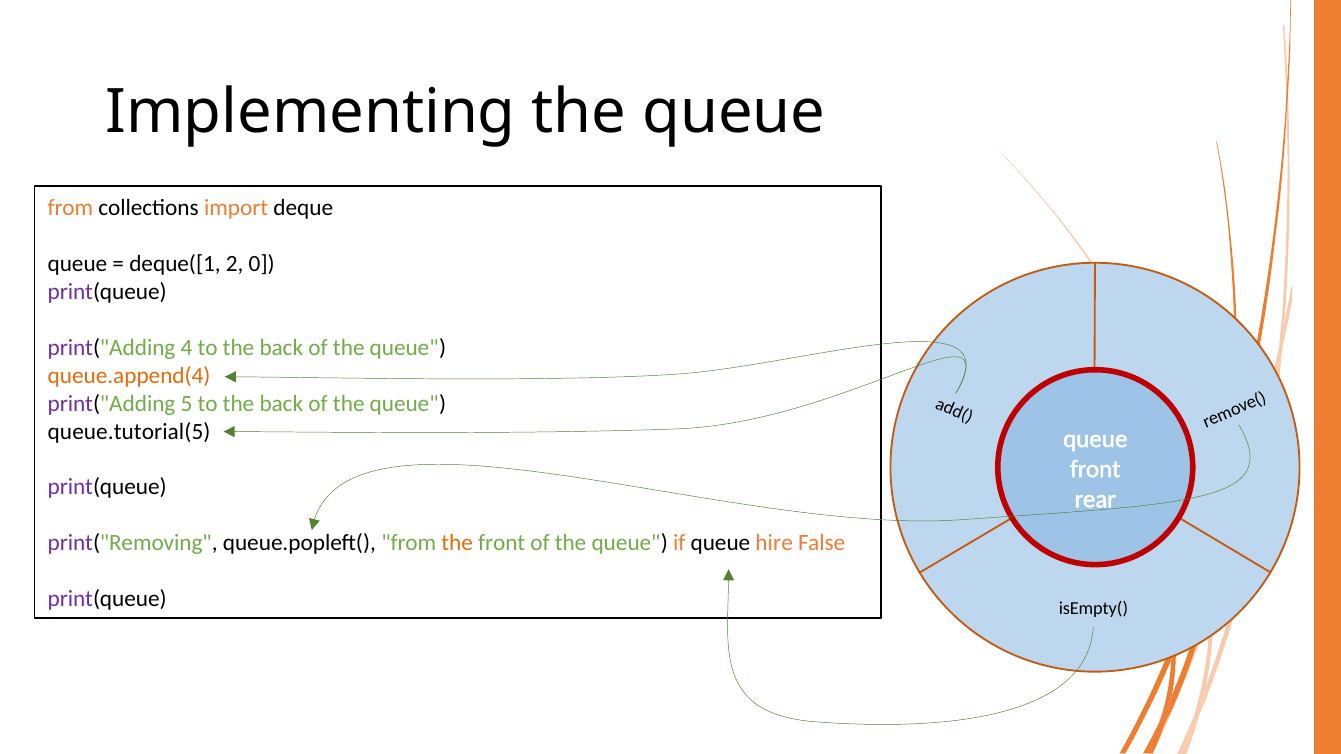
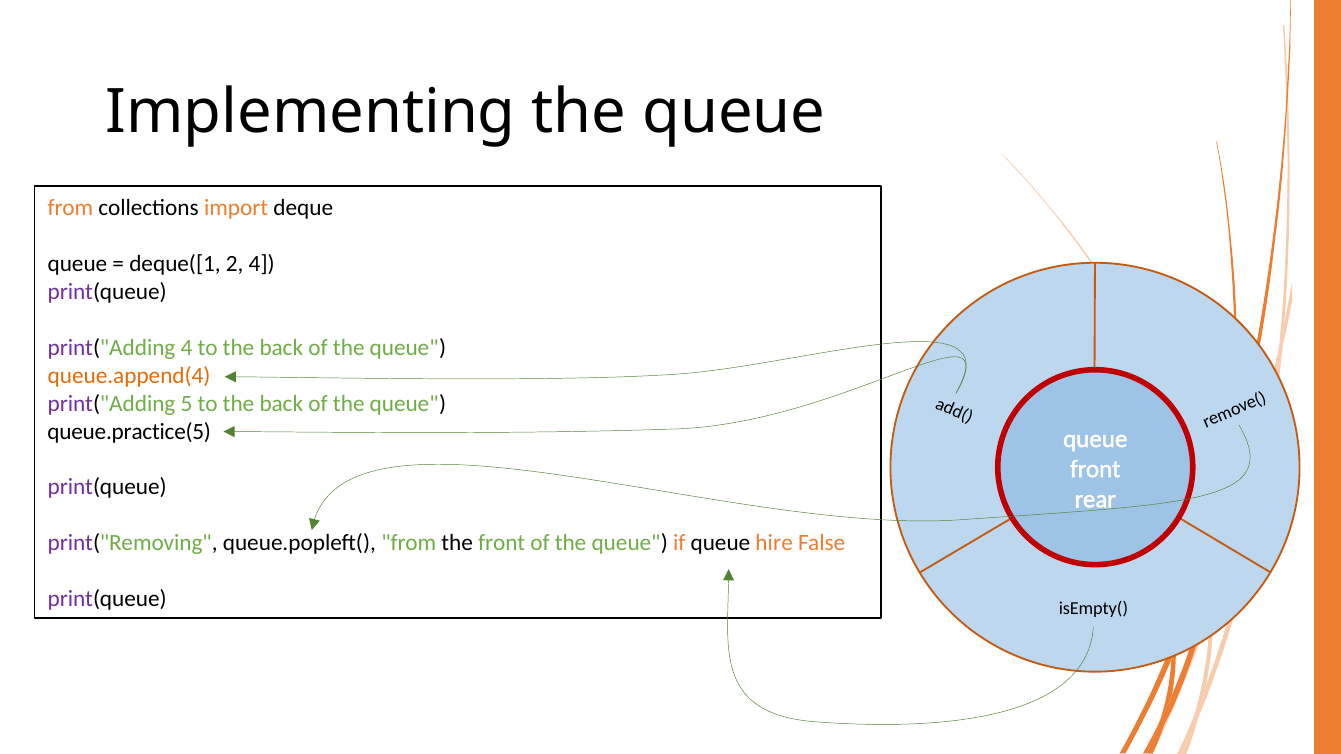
2 0: 0 -> 4 (262, 264)
queue.tutorial(5: queue.tutorial(5 -> queue.practice(5 (129, 432)
the colour: orange -> black (457, 543)
